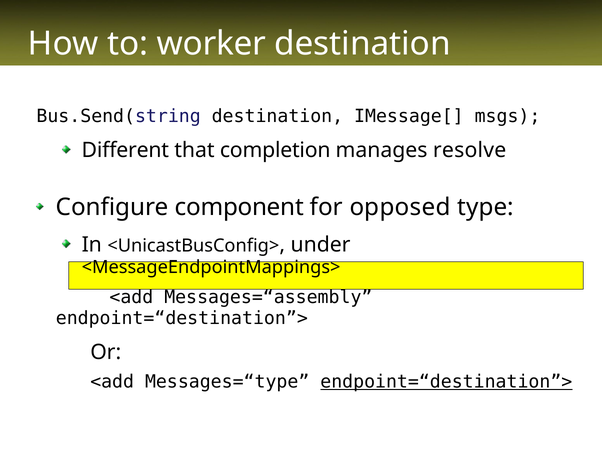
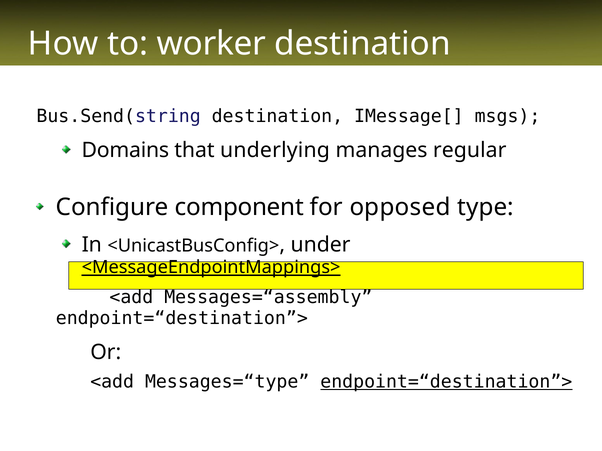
Different: Different -> Domains (125, 150)
completion: completion -> underlying (275, 150)
resolve: resolve -> regular (470, 150)
<MessageEndpointMappings> underline: none -> present (211, 268)
